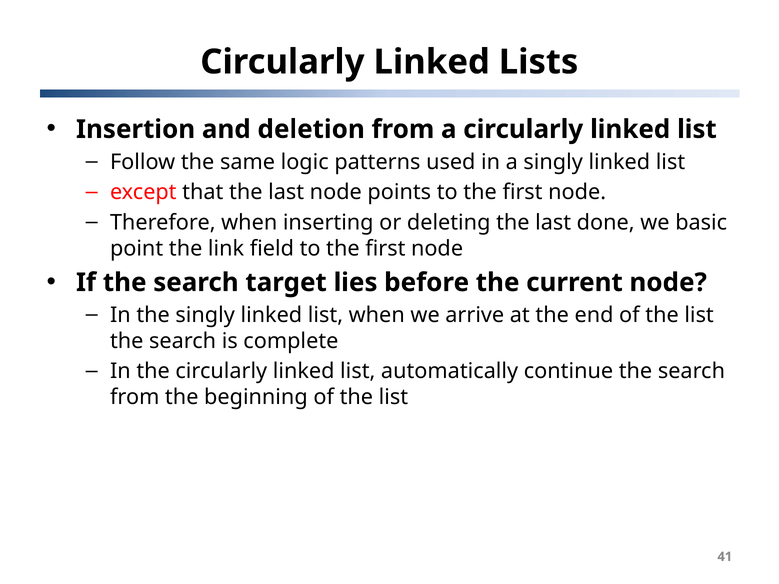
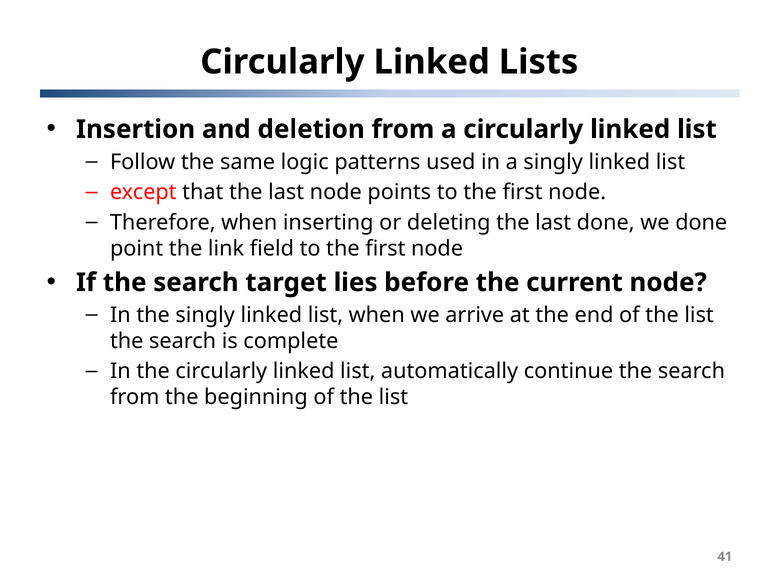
we basic: basic -> done (701, 223)
